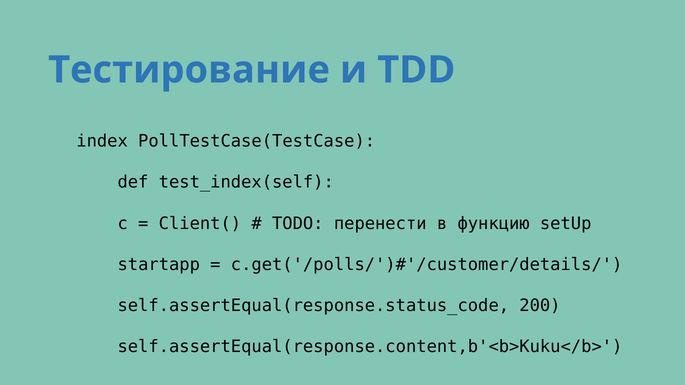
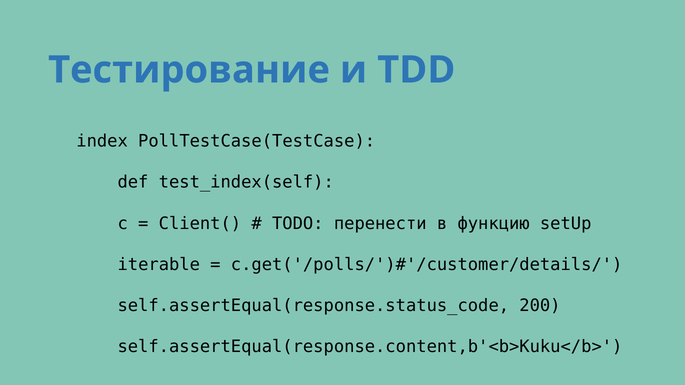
startapp: startapp -> iterable (159, 265)
